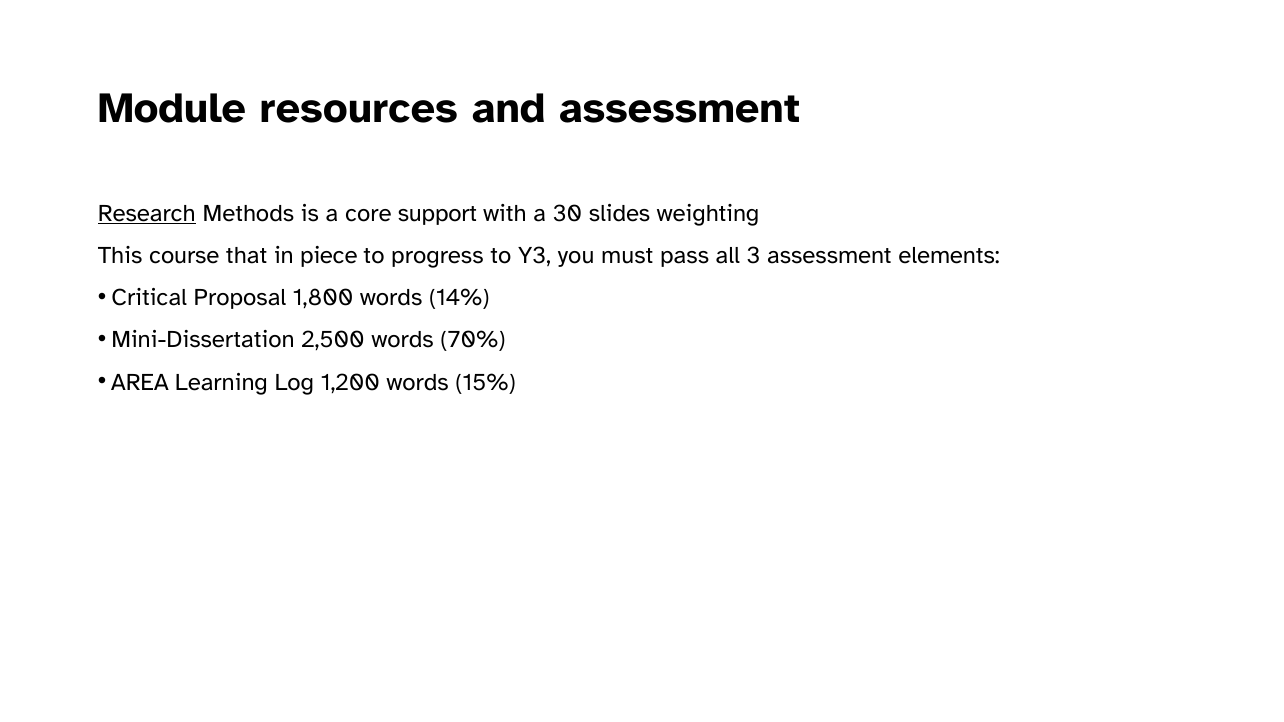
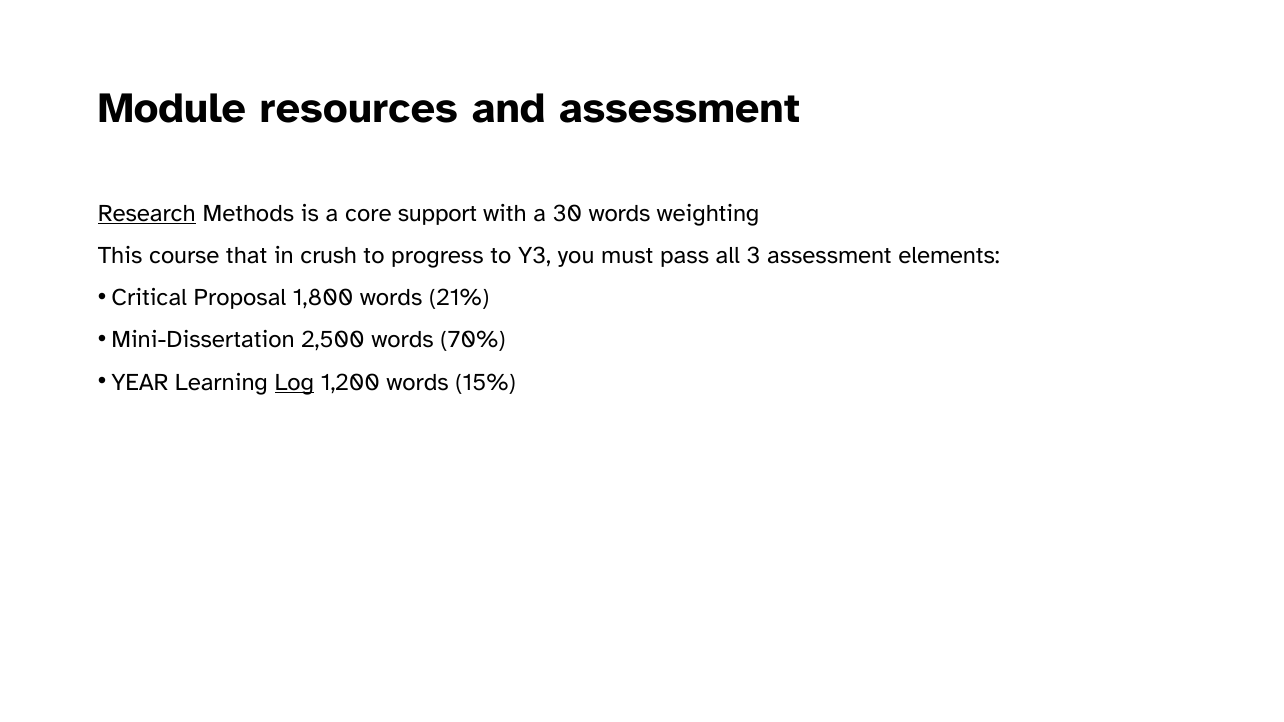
30 slides: slides -> words (620, 213)
piece: piece -> crush (329, 255)
14%: 14% -> 21% (459, 298)
AREA: AREA -> YEAR (140, 382)
Log underline: none -> present (294, 382)
